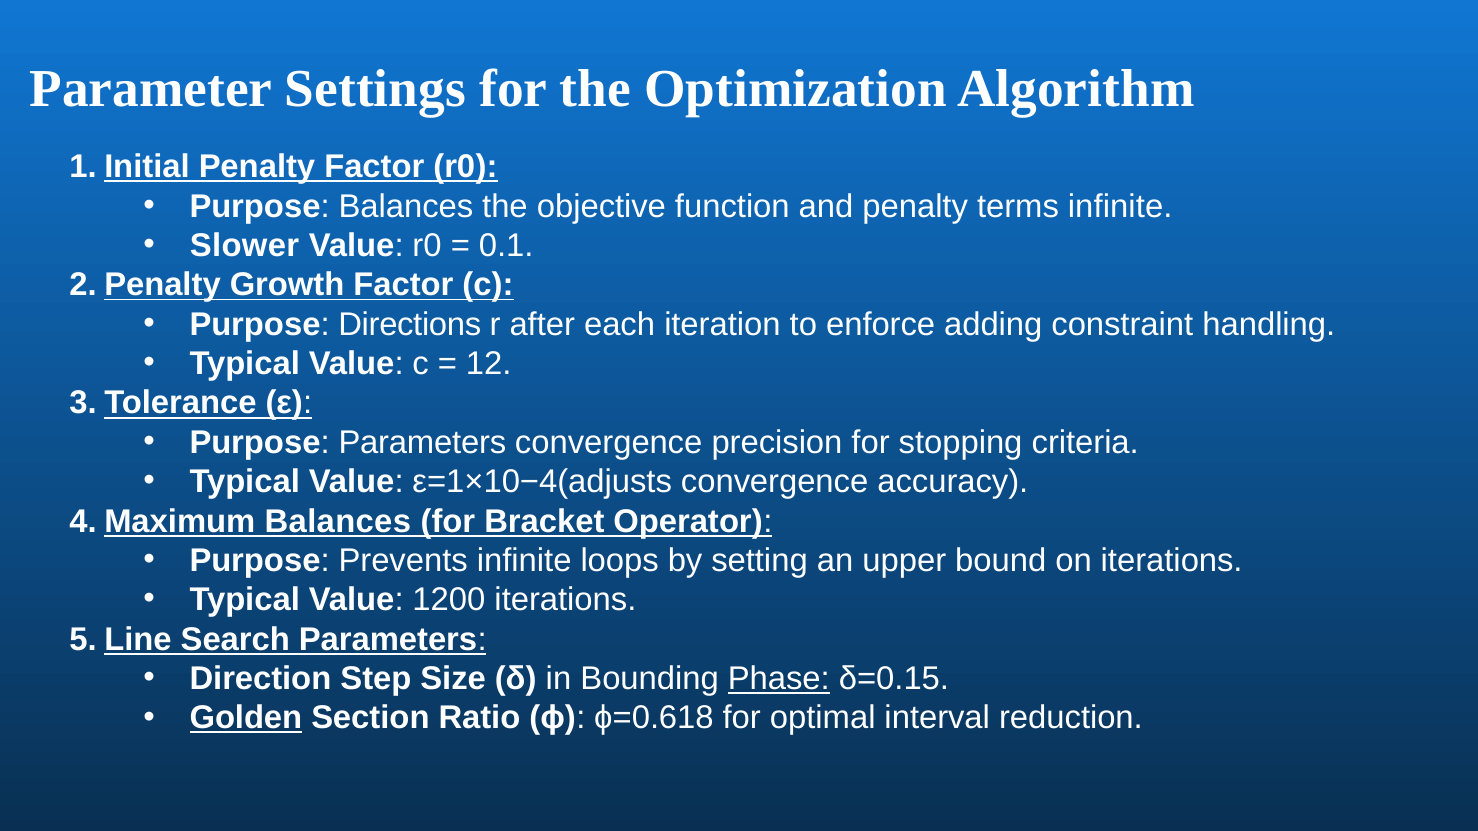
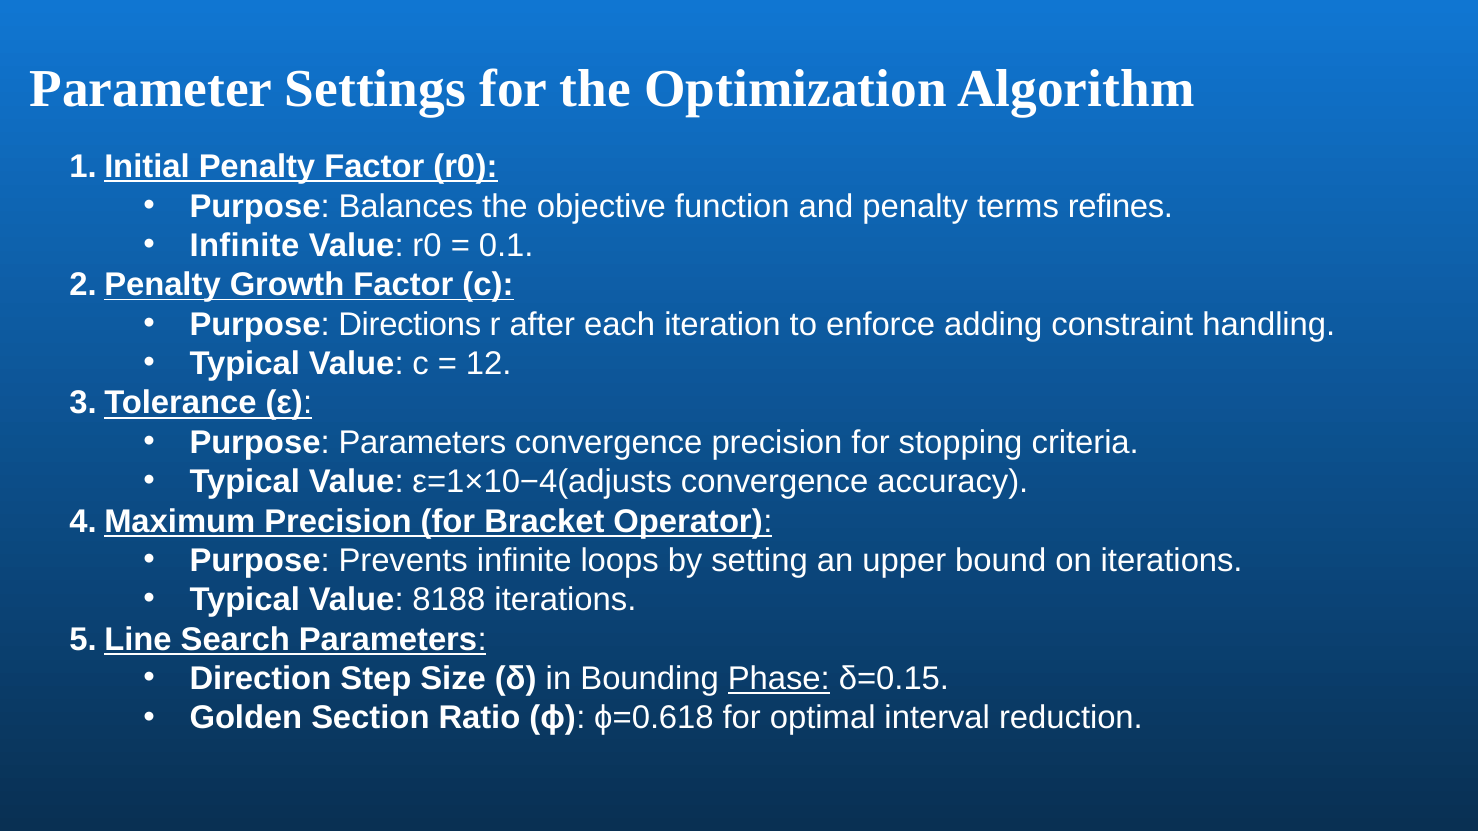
terms infinite: infinite -> refines (1120, 206)
Slower: Slower -> Infinite (245, 246)
Balances: Balances -> Precision (338, 521)
1200: 1200 -> 8188 (449, 600)
Golden underline: present -> none (246, 718)
